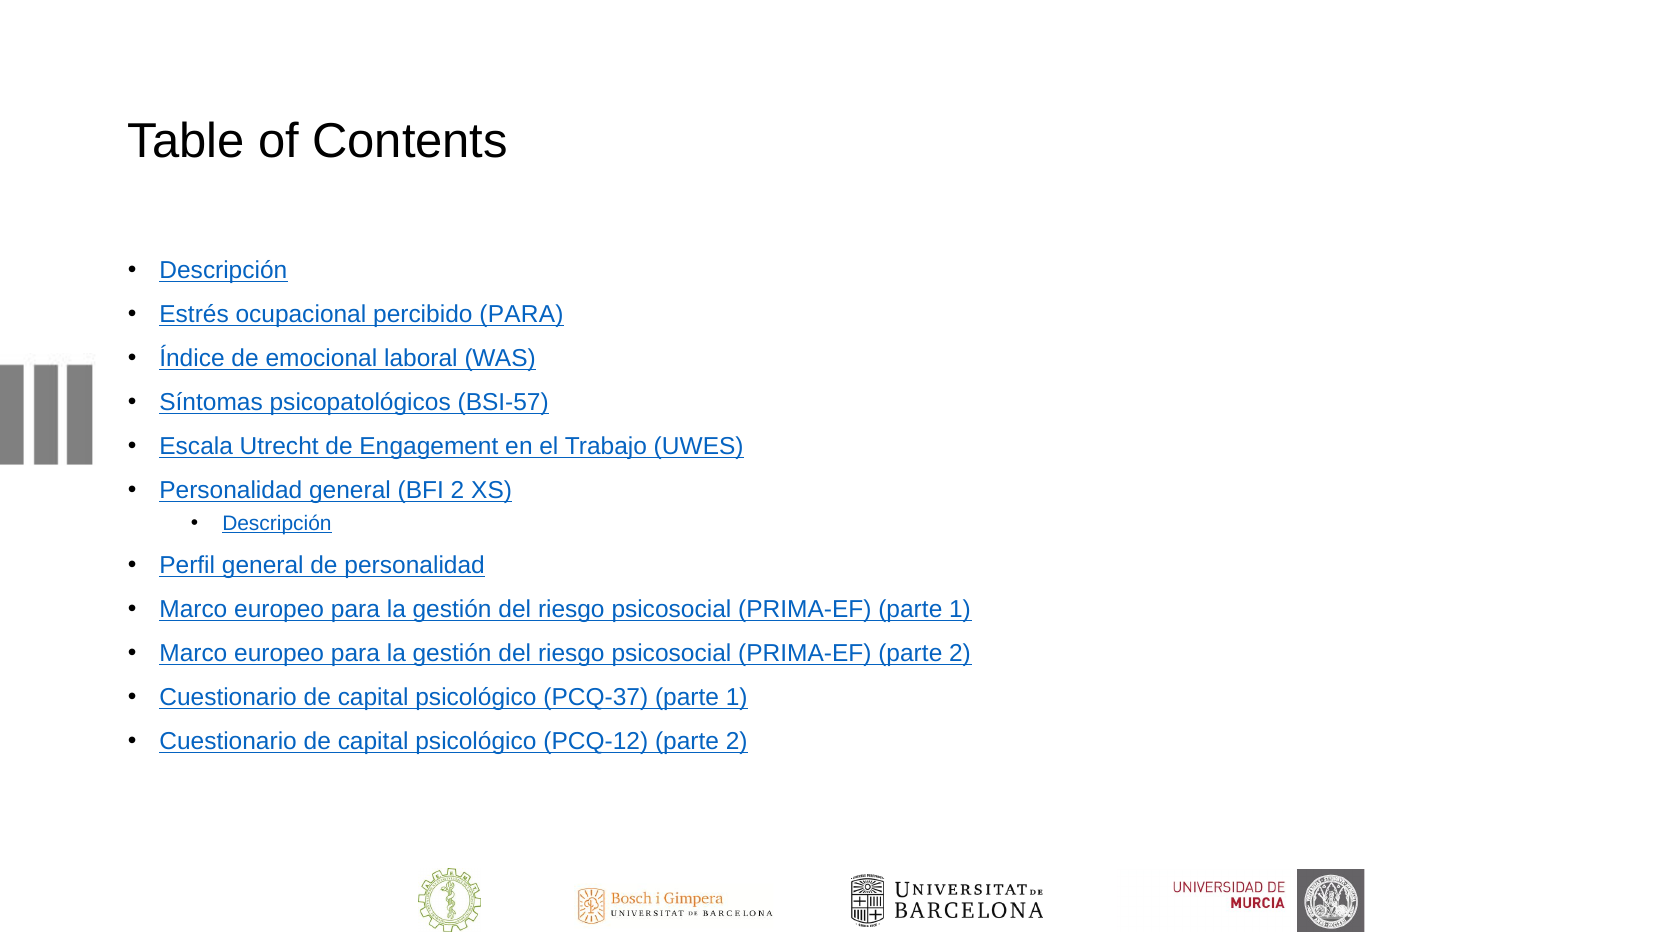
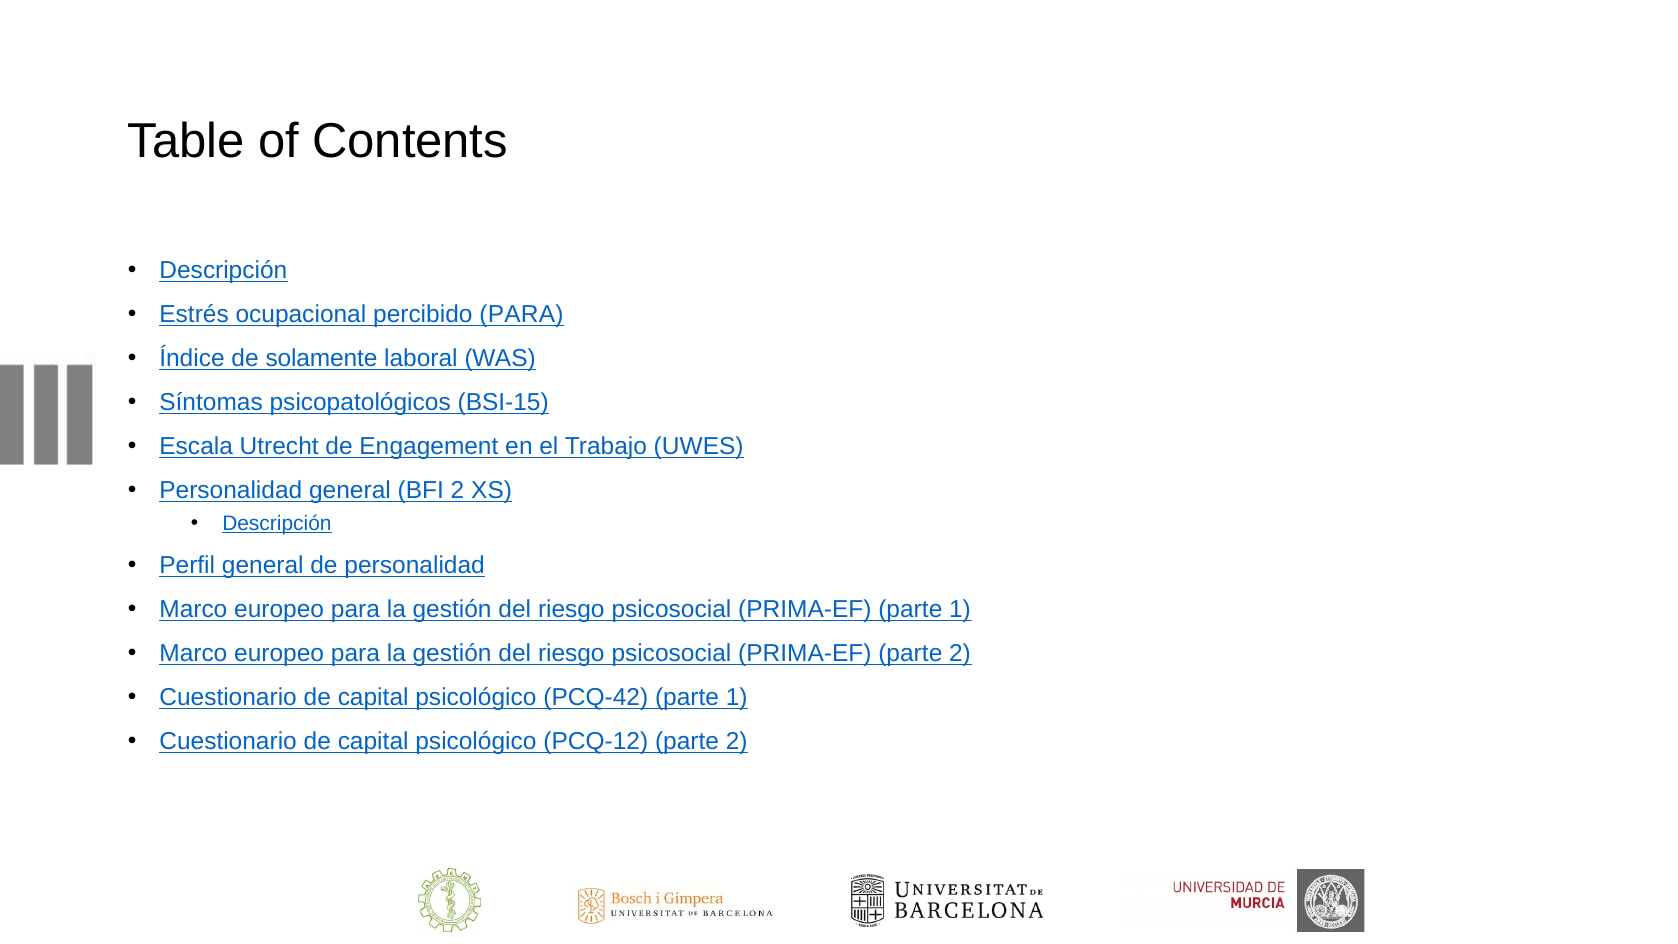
emocional: emocional -> solamente (321, 359)
BSI-57: BSI-57 -> BSI-15 (503, 402)
PCQ-37: PCQ-37 -> PCQ-42 (596, 698)
